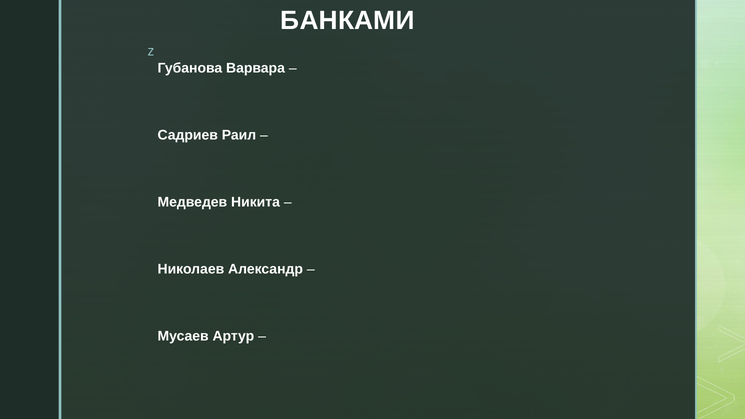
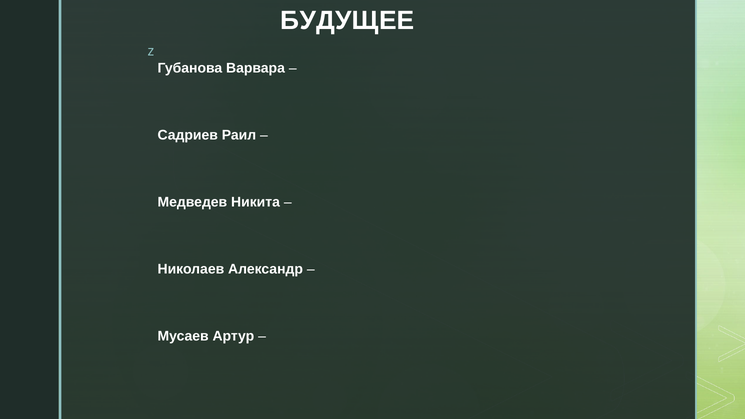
БАНКАМИ: БАНКАМИ -> БУДУЩЕЕ (347, 20)
